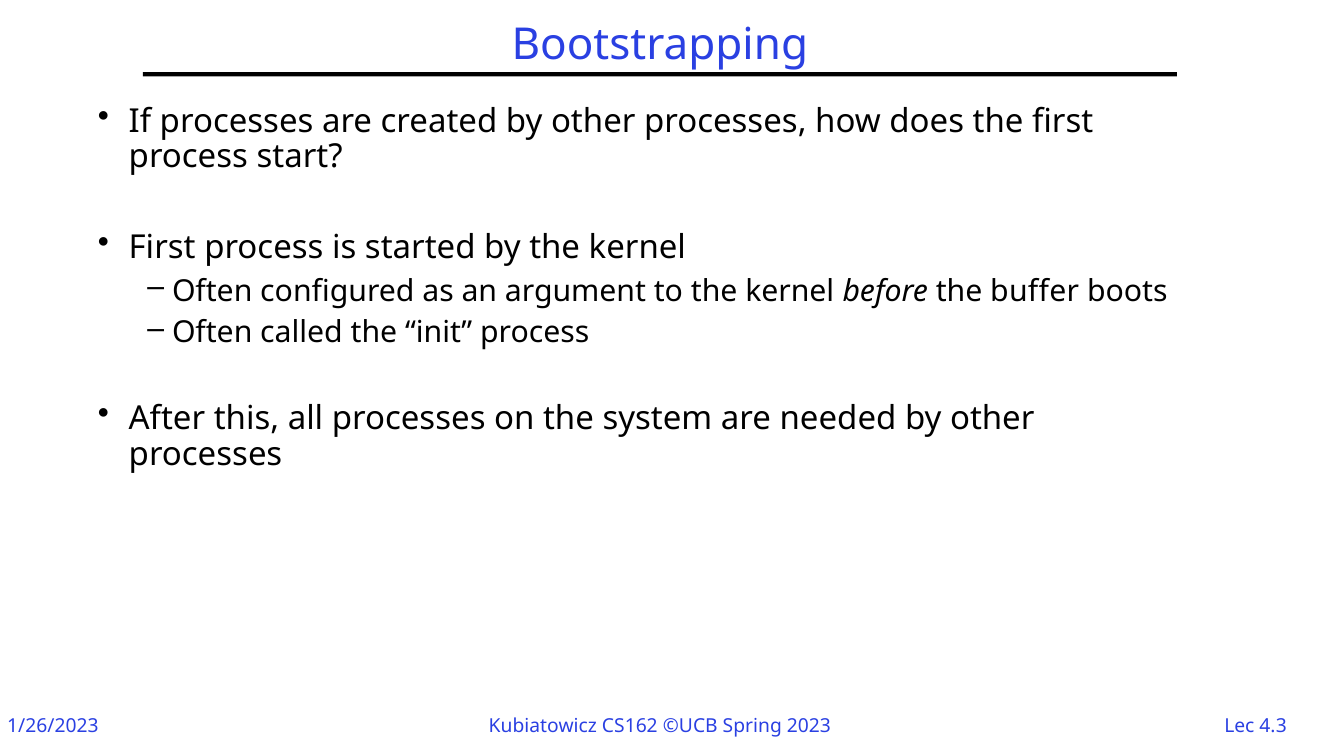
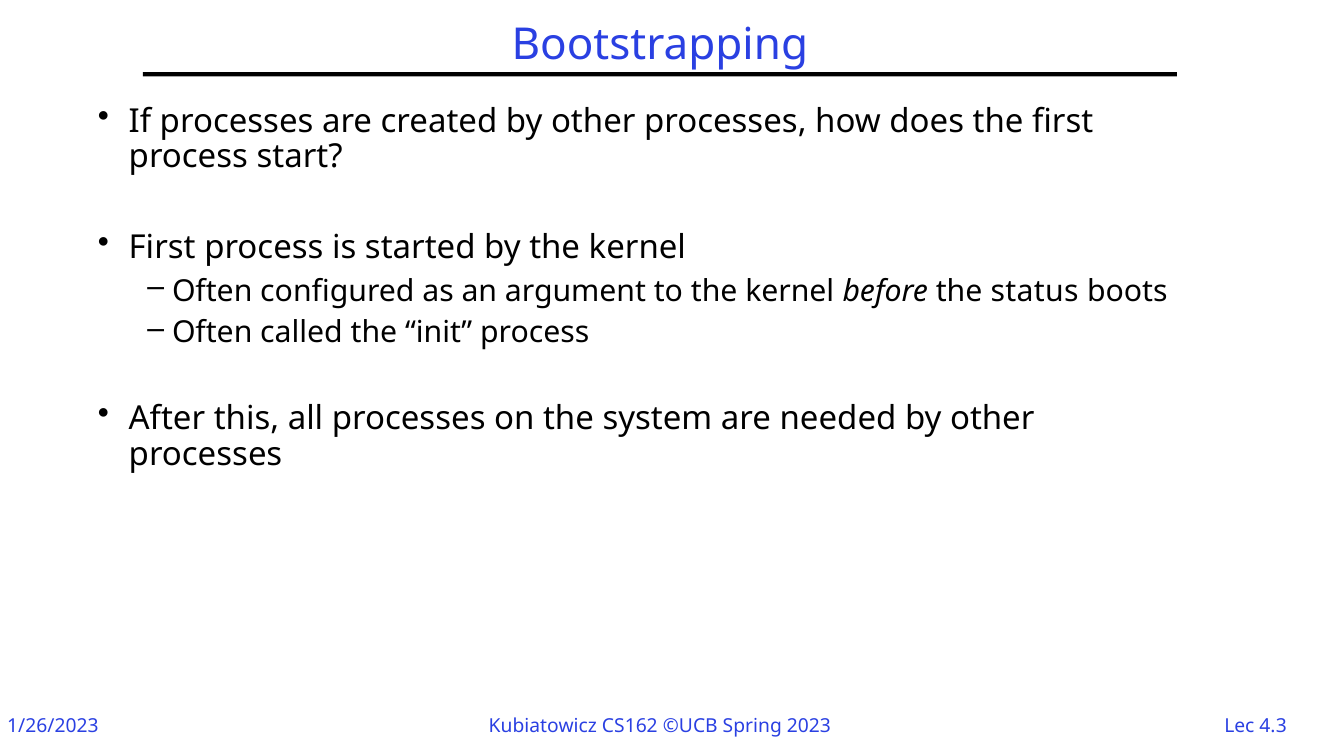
buffer: buffer -> status (1035, 291)
